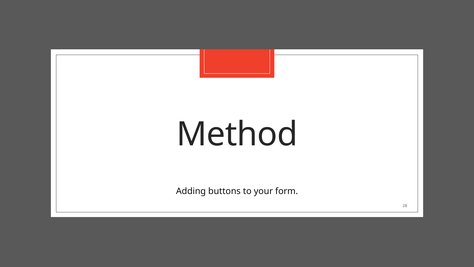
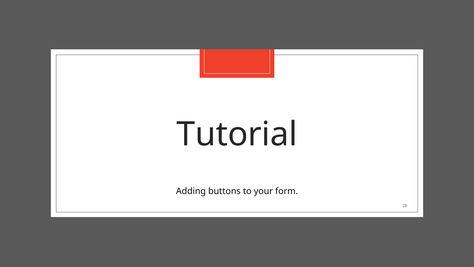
Method: Method -> Tutorial (237, 134)
